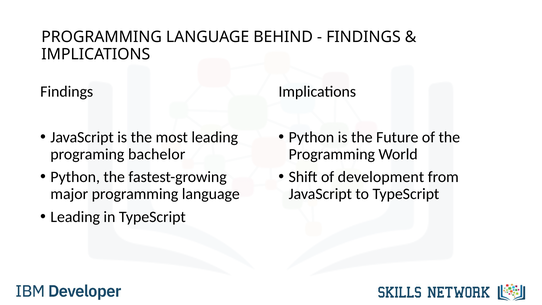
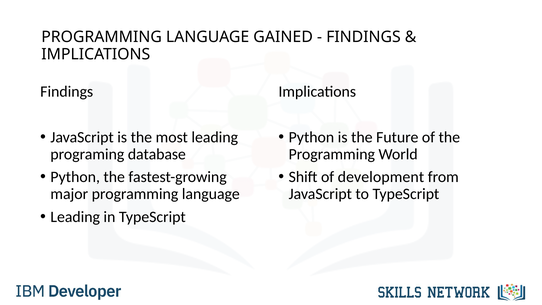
BEHIND: BEHIND -> GAINED (283, 37)
bachelor: bachelor -> database (157, 154)
